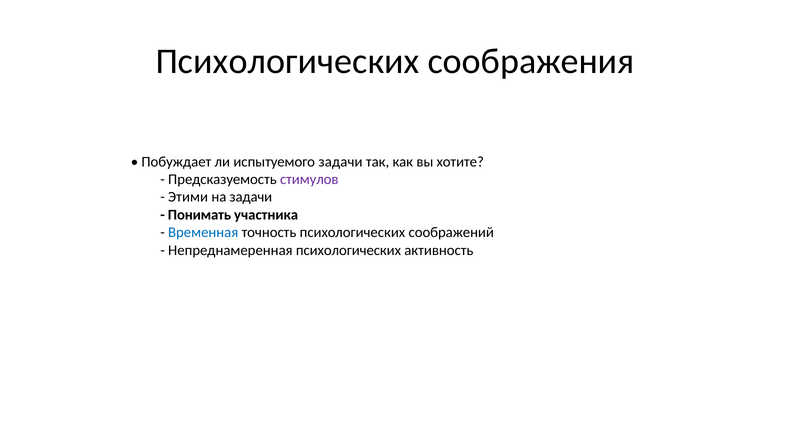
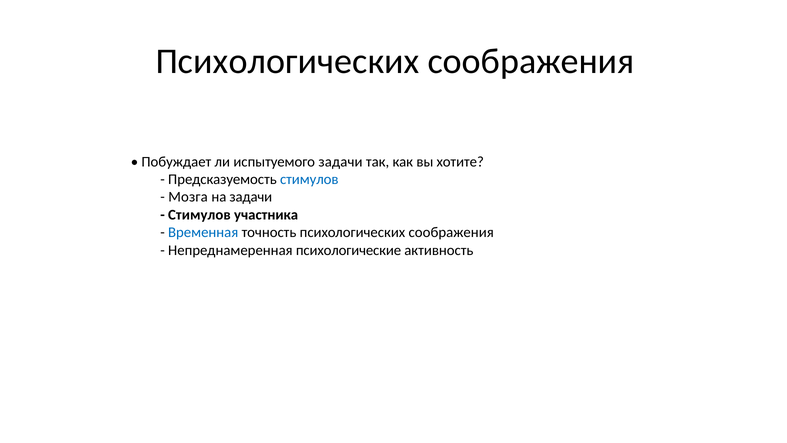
стимулов colour: purple -> blue (309, 179)
Этими: Этими -> Мозга (188, 197)
Понимать: Понимать -> Стимулов (199, 215)
точность психологических соображений: соображений -> соображения (451, 232)
Непреднамеренная психологических: психологических -> психологические (349, 250)
